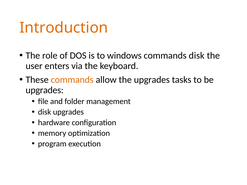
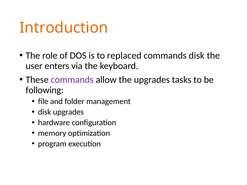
windows: windows -> replaced (124, 56)
commands colour: orange -> purple (72, 80)
upgrades: upgrades -> following (45, 90)
